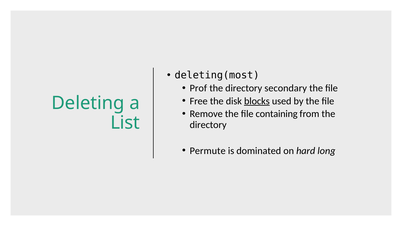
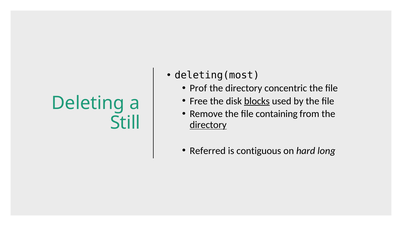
secondary: secondary -> concentric (286, 88)
List: List -> Still (125, 123)
directory underline: none -> present (208, 125)
Permute: Permute -> Referred (208, 151)
dominated: dominated -> contiguous (259, 151)
